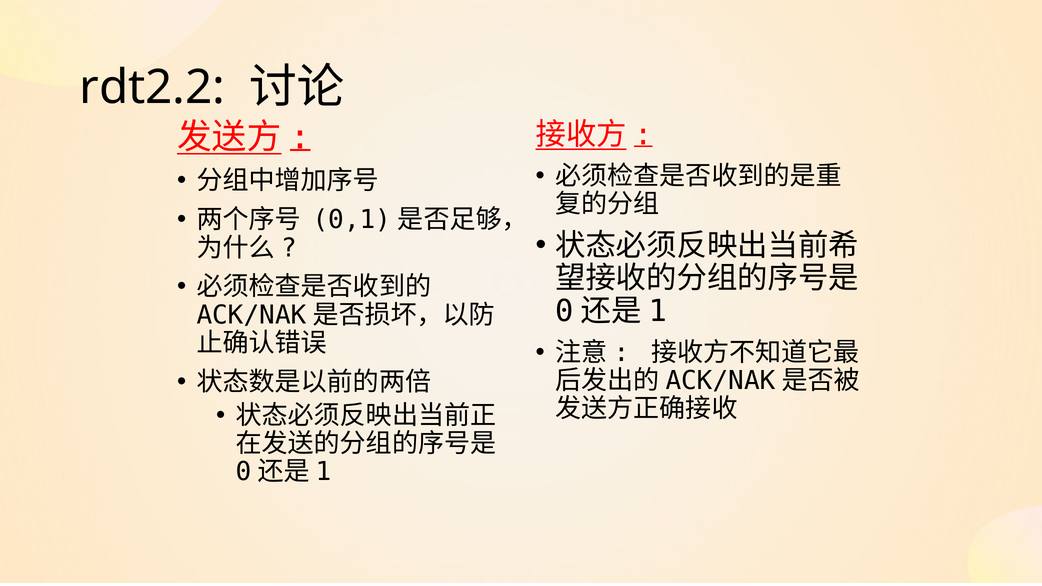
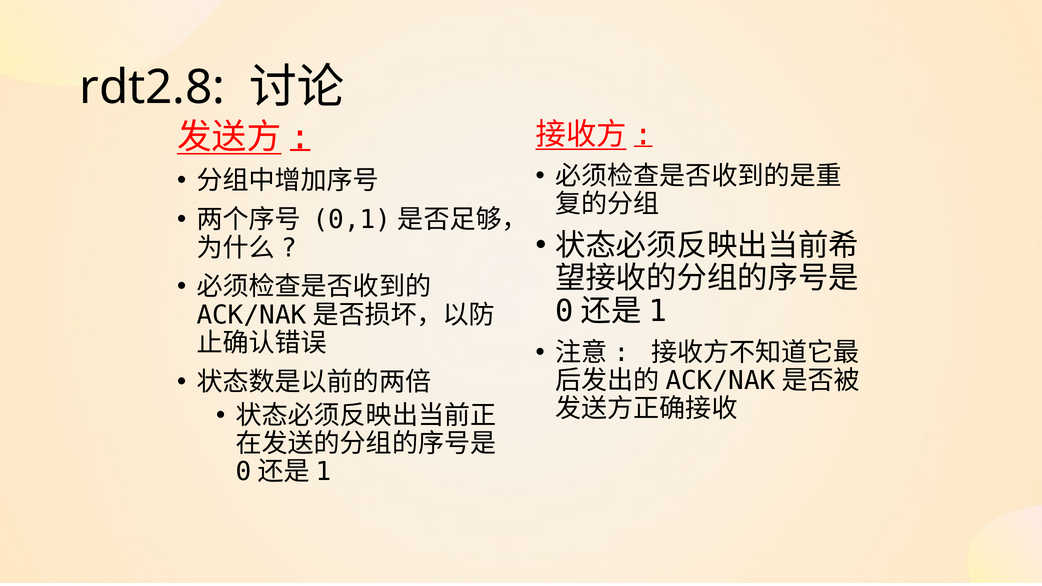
rdt2.2: rdt2.2 -> rdt2.8 (152, 88)
